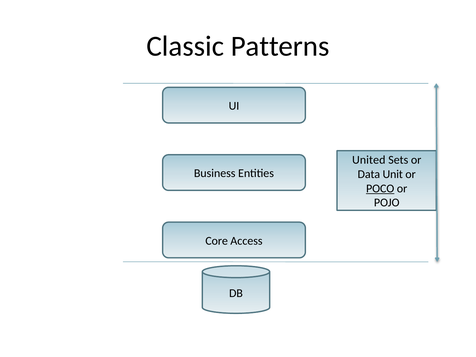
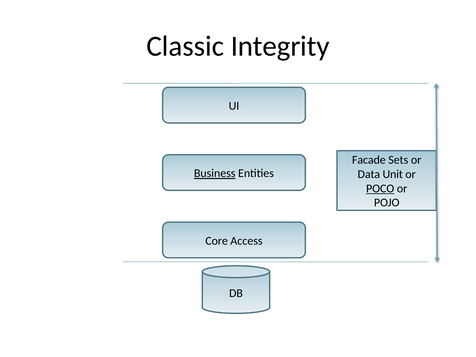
Patterns: Patterns -> Integrity (280, 46)
United: United -> Facade (369, 160)
Business underline: none -> present (215, 173)
